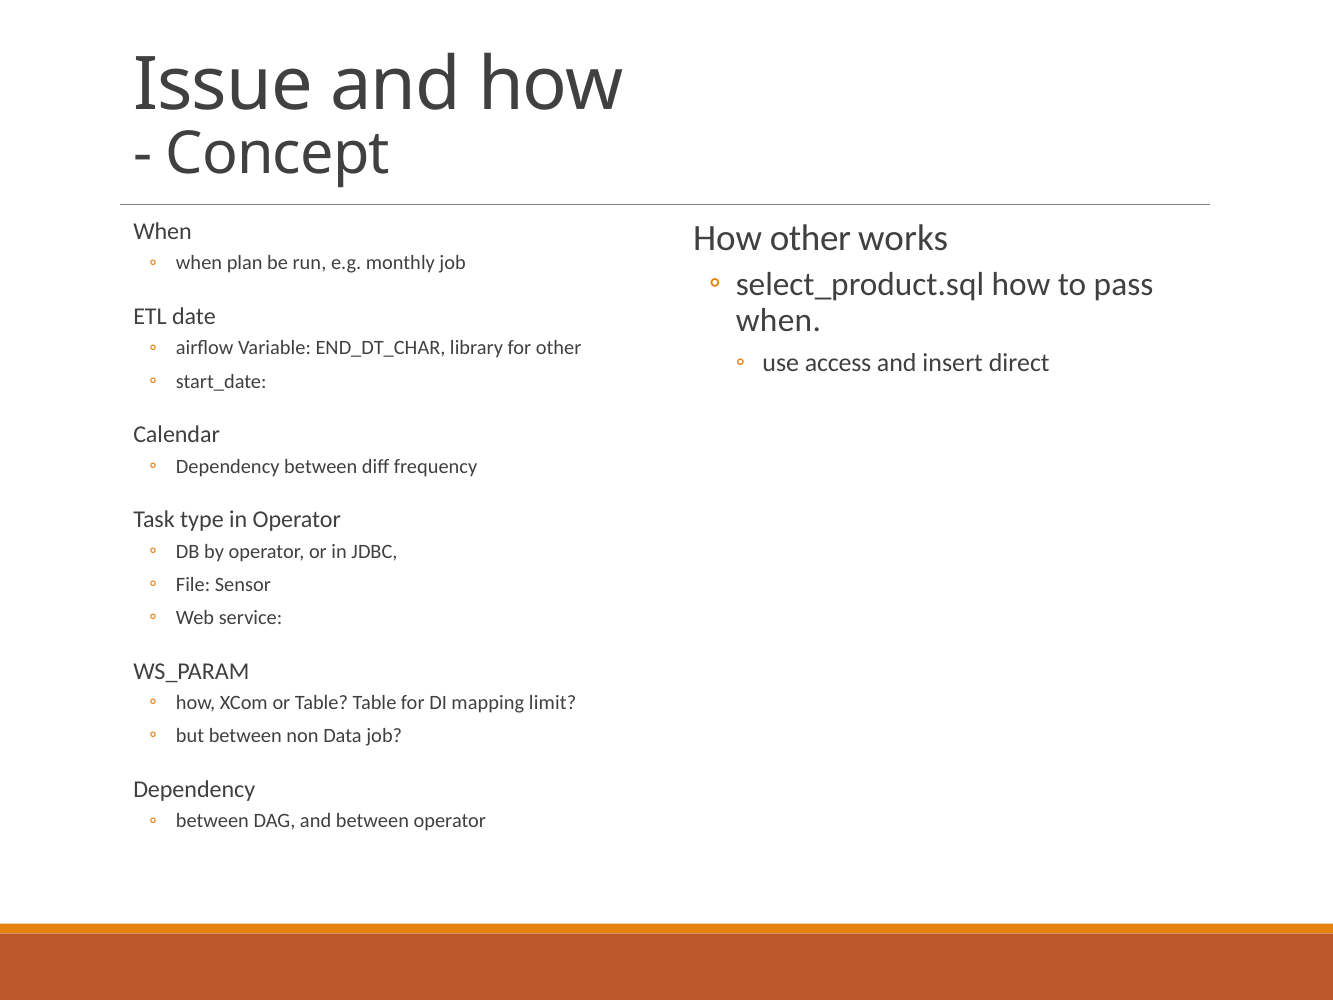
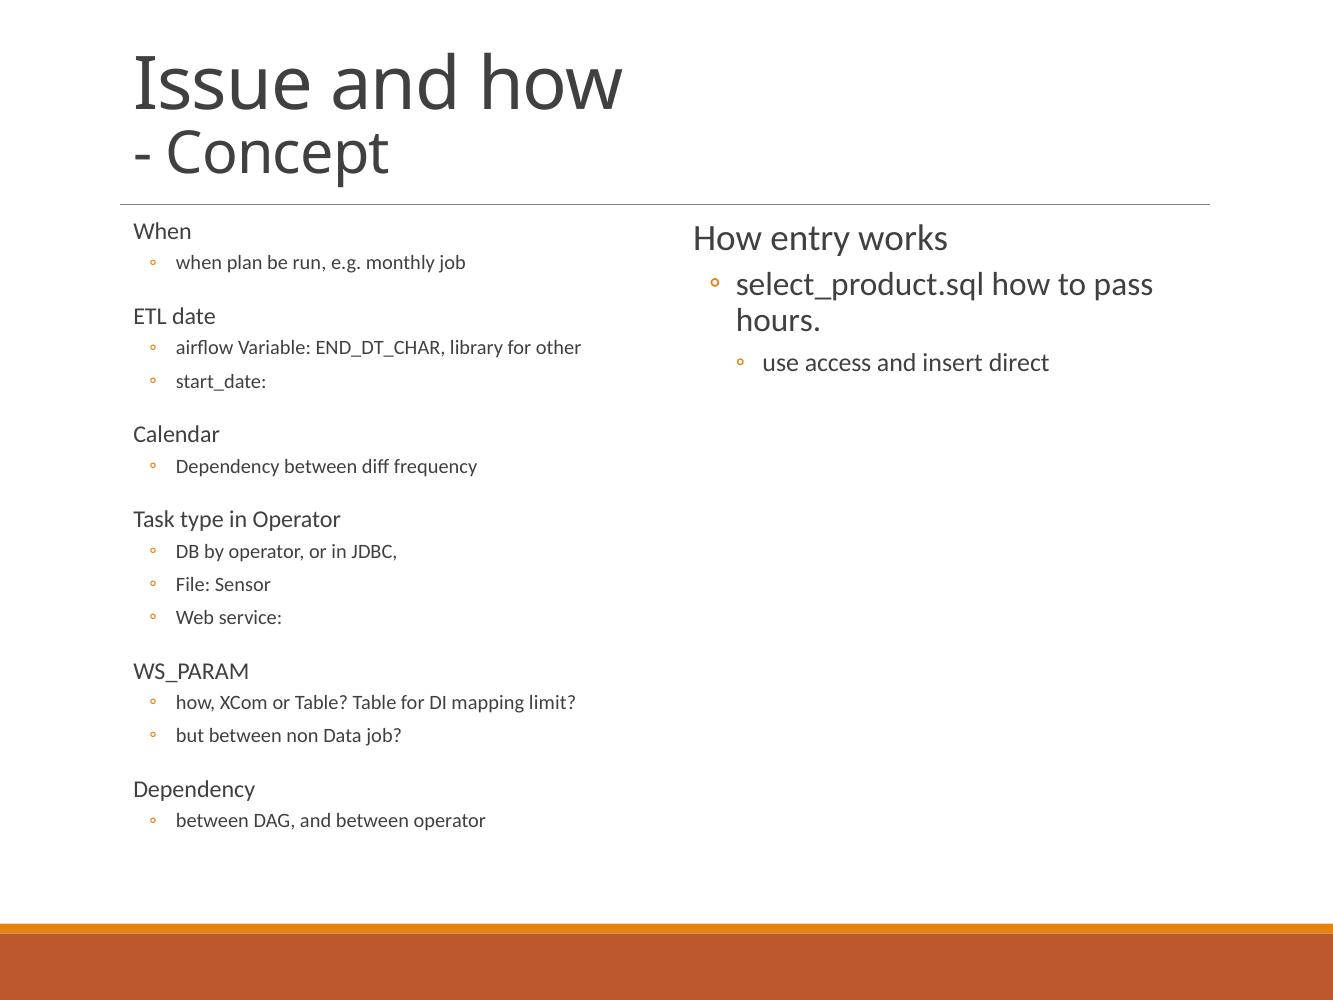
How other: other -> entry (810, 238)
when: when -> hours (779, 320)
